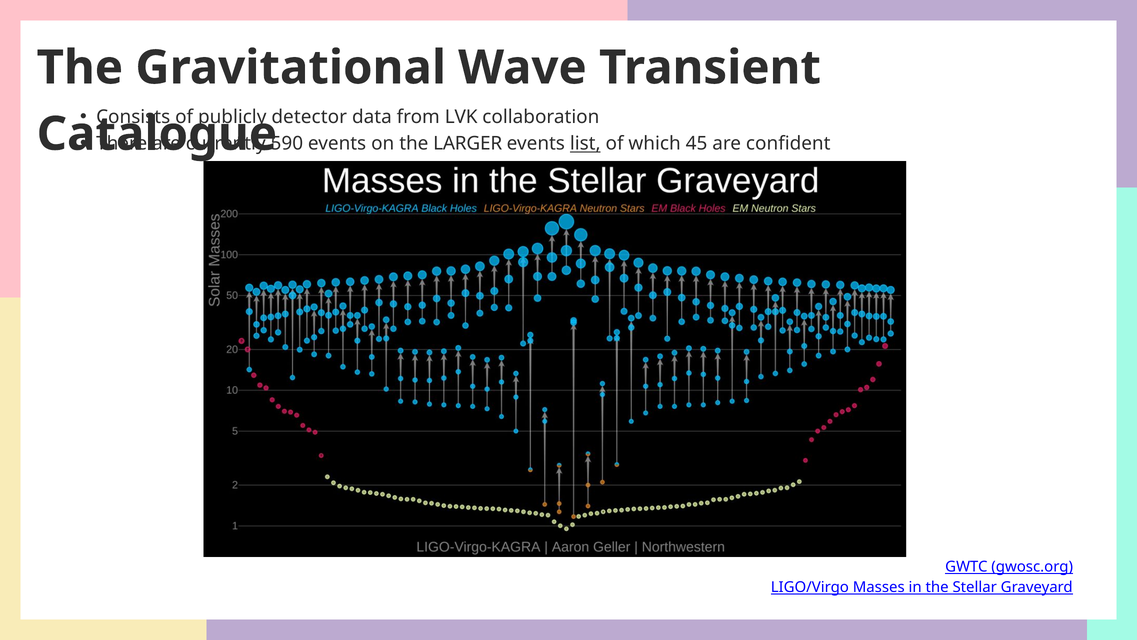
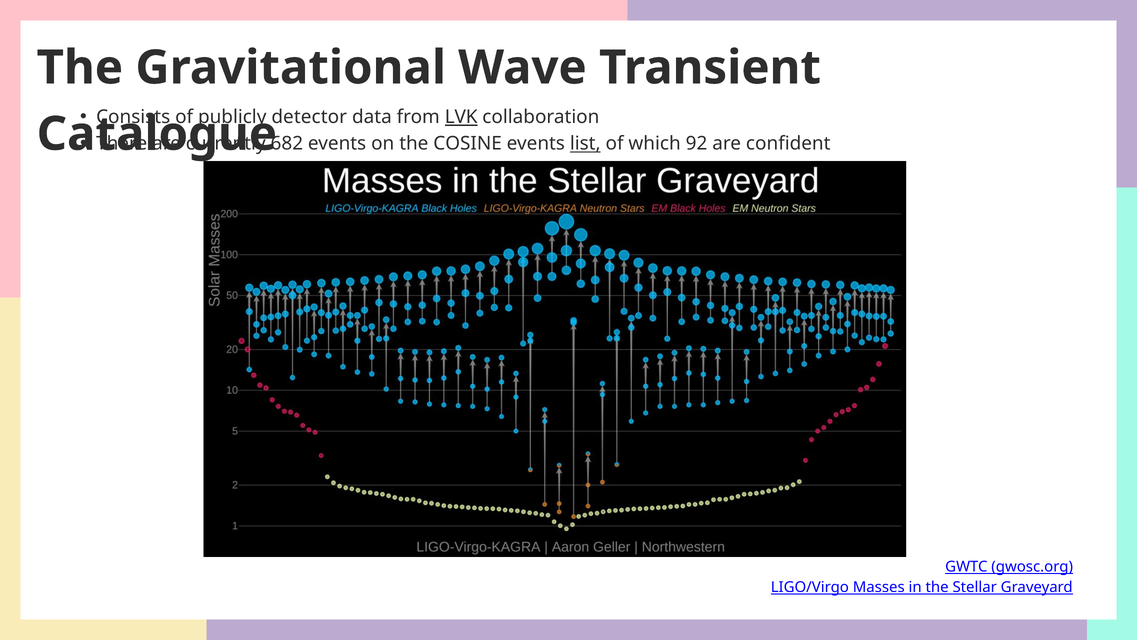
LVK underline: none -> present (461, 117)
590: 590 -> 682 (287, 144)
LARGER: LARGER -> COSINE (468, 144)
45: 45 -> 92 (697, 144)
